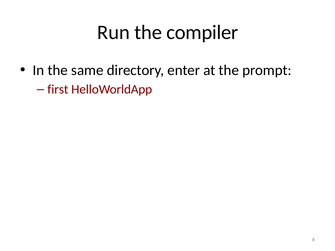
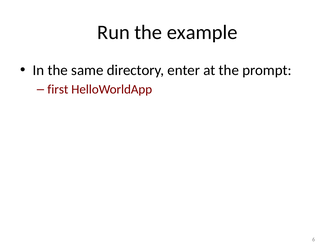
compiler: compiler -> example (202, 32)
